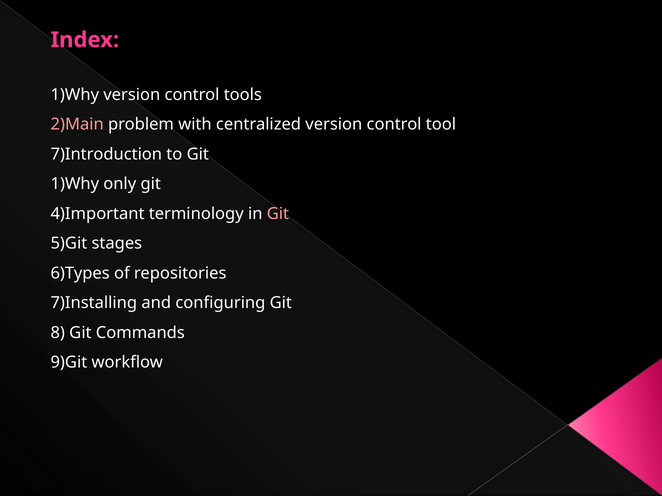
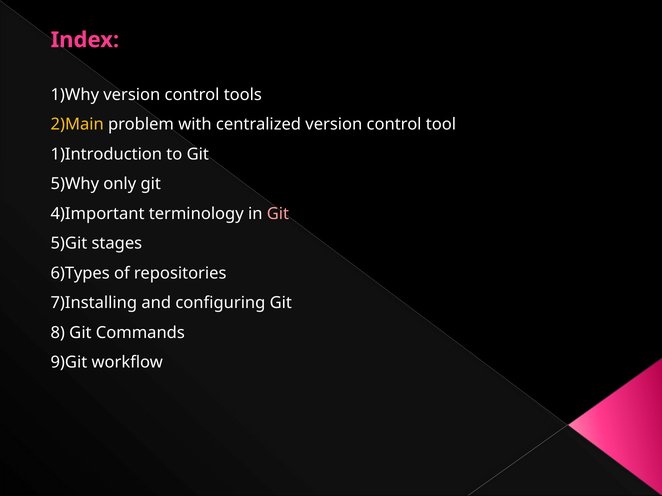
2)Main colour: pink -> yellow (77, 125)
7)Introduction: 7)Introduction -> 1)Introduction (106, 154)
1)Why: 1)Why -> 5)Why (75, 184)
